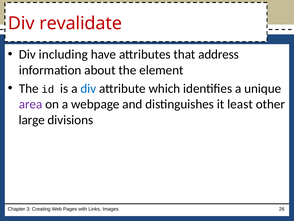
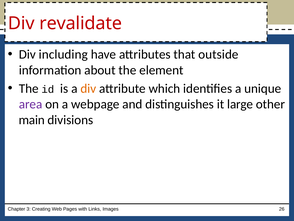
address: address -> outside (218, 54)
div colour: blue -> orange (88, 88)
least: least -> large (240, 104)
large: large -> main (32, 120)
